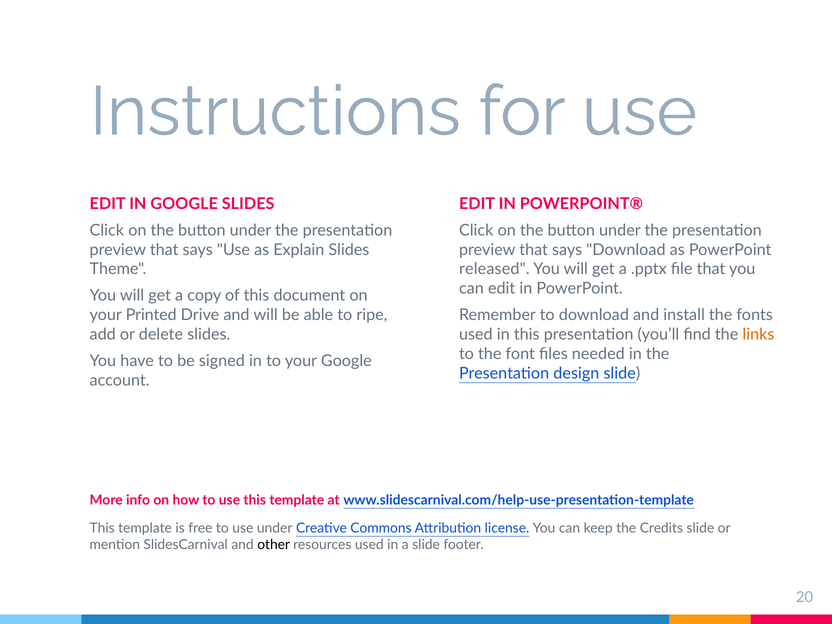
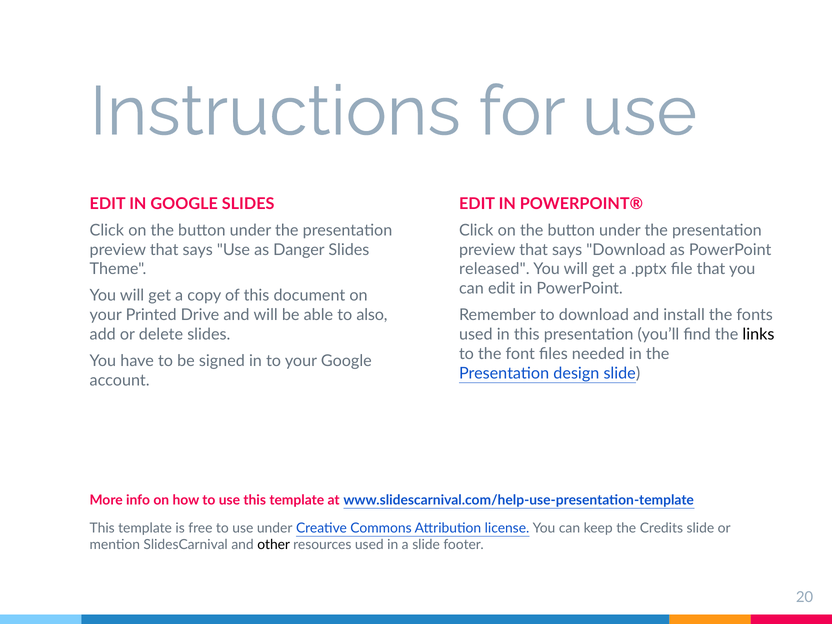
Explain: Explain -> Danger (299, 250)
ripe: ripe -> also (372, 315)
links colour: orange -> black (758, 334)
